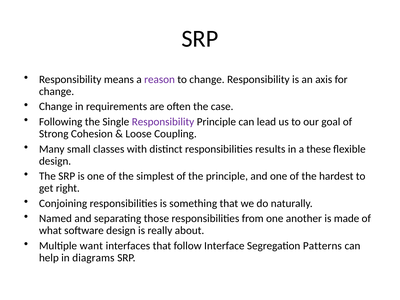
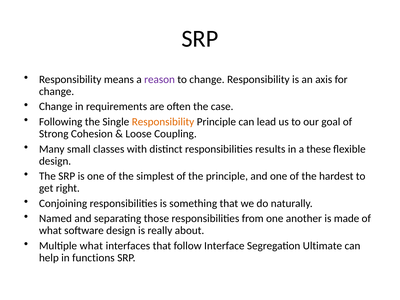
Responsibility colour: purple -> orange (163, 122)
Multiple want: want -> what (91, 246)
Patterns: Patterns -> Ultimate (322, 246)
diagrams: diagrams -> functions (93, 258)
